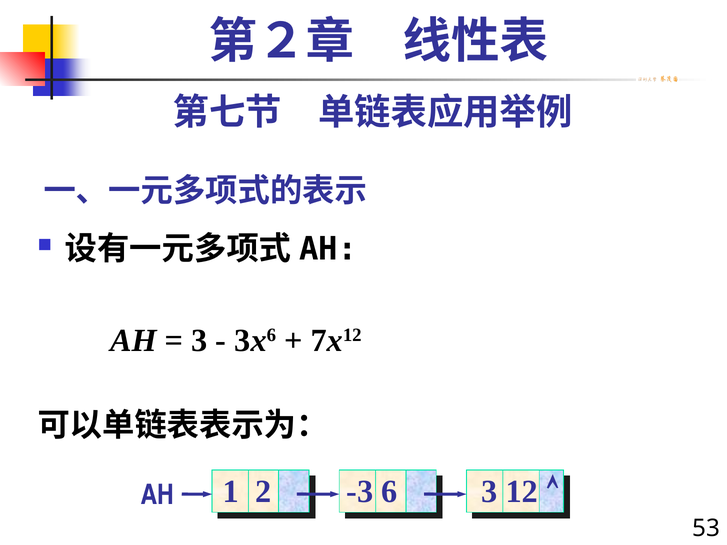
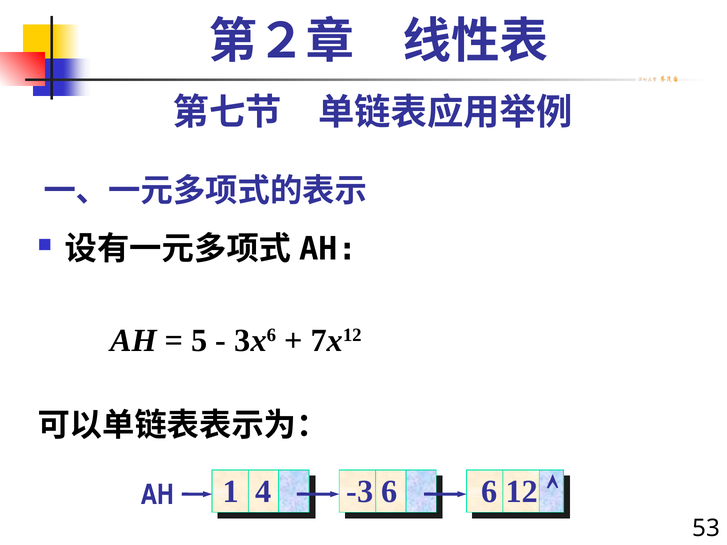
3: 3 -> 5 (199, 341)
2: 2 -> 4 (263, 492)
6 3: 3 -> 6 (489, 492)
